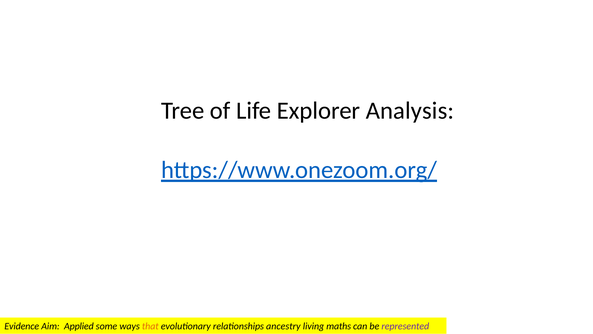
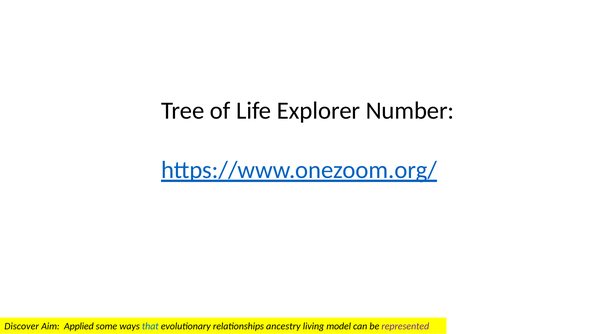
Analysis: Analysis -> Number (410, 111)
Evidence: Evidence -> Discover (22, 326)
that colour: orange -> blue (150, 326)
maths: maths -> model (339, 326)
